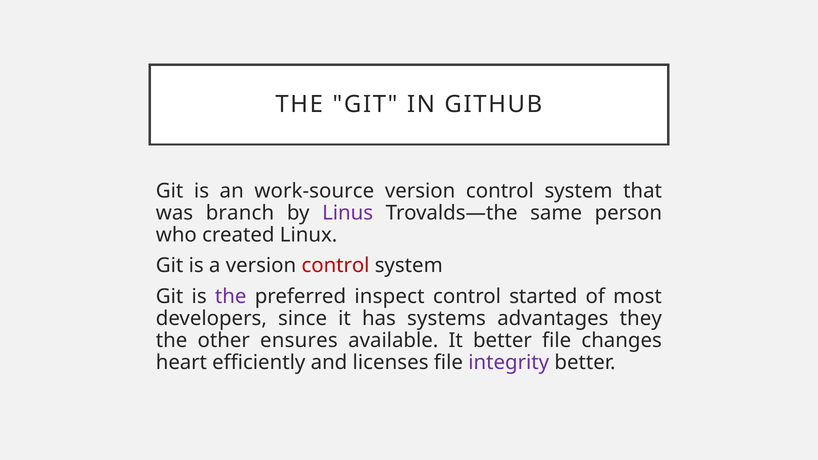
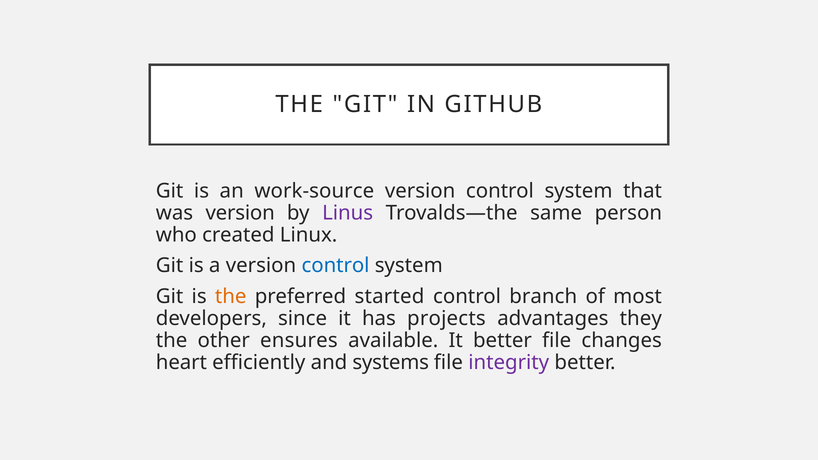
was branch: branch -> version (240, 213)
control colour: red -> blue (336, 266)
the colour: purple -> orange (231, 296)
inspect: inspect -> started (389, 296)
started: started -> branch (543, 296)
systems: systems -> projects (446, 318)
licenses: licenses -> systems (391, 363)
